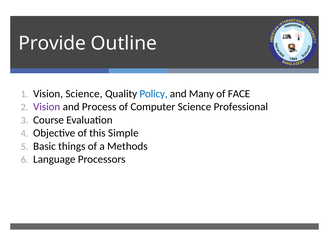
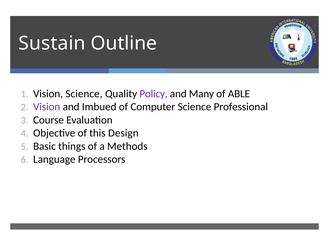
Provide: Provide -> Sustain (52, 43)
Policy colour: blue -> purple (154, 94)
FACE: FACE -> ABLE (239, 94)
Process: Process -> Imbued (99, 107)
Simple: Simple -> Design (123, 134)
